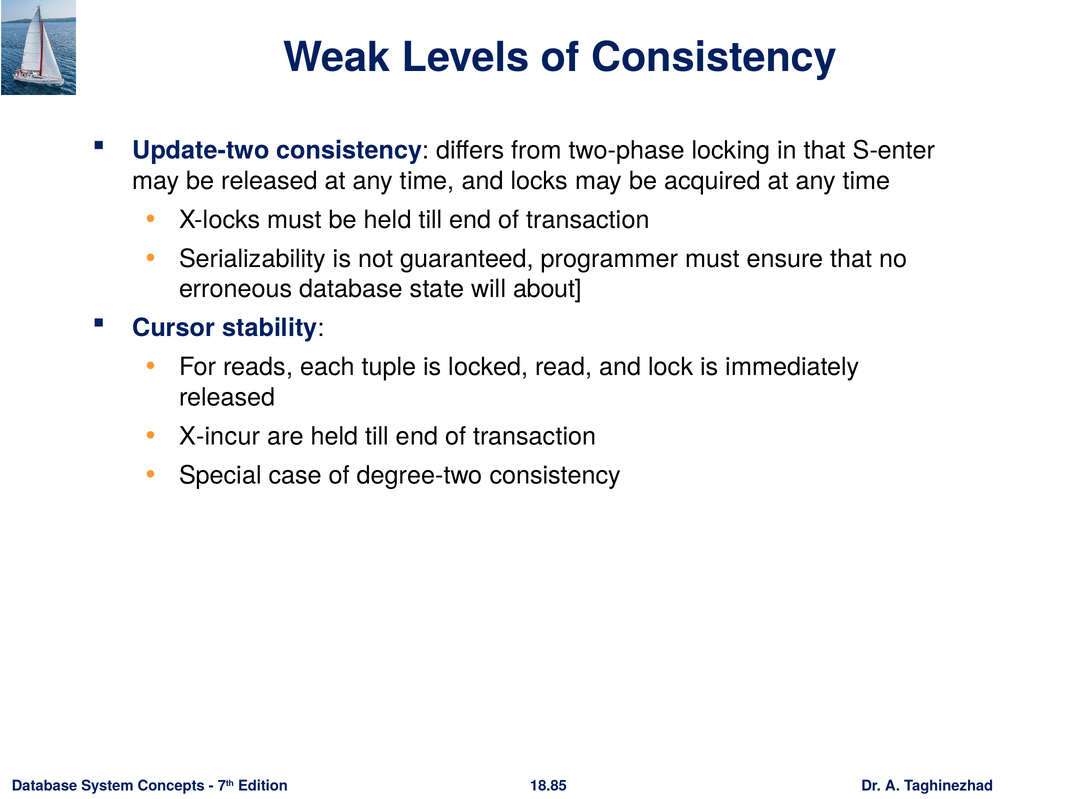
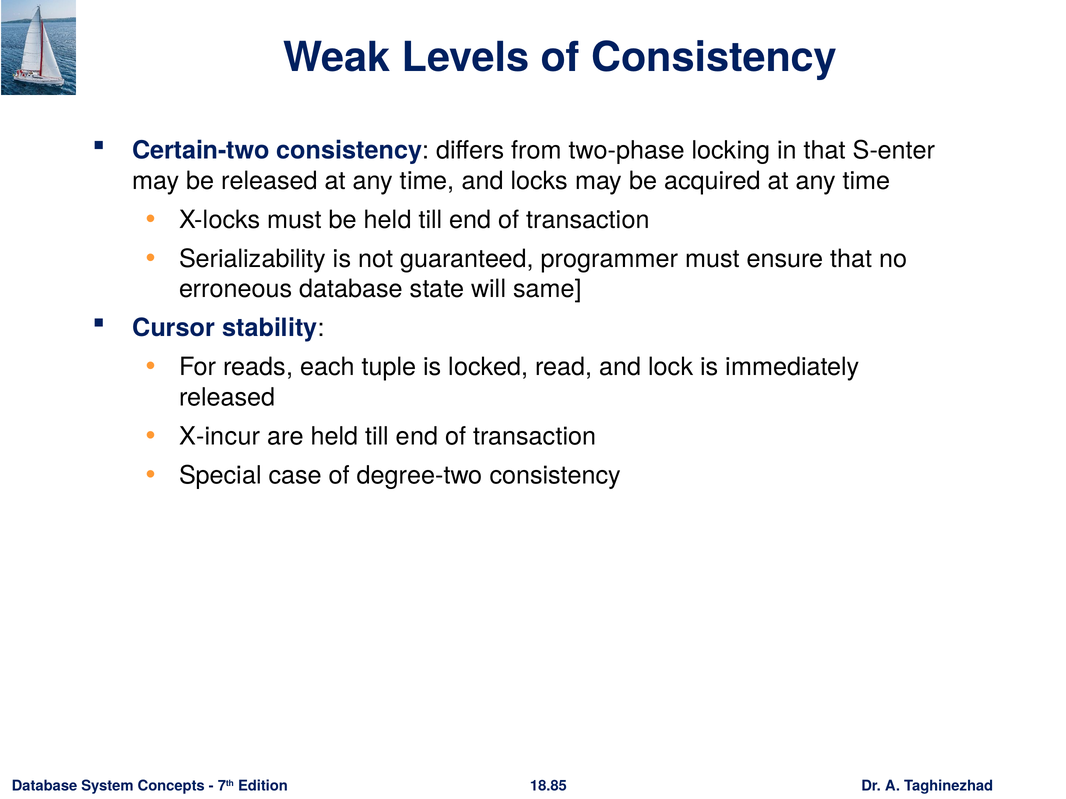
Update-two: Update-two -> Certain-two (201, 151)
about: about -> same (547, 289)
